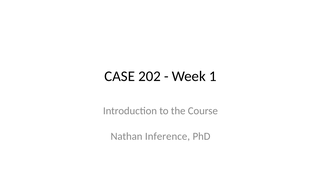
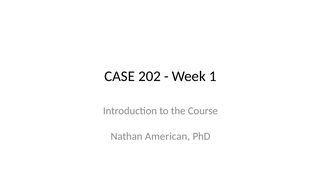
Inference: Inference -> American (167, 137)
